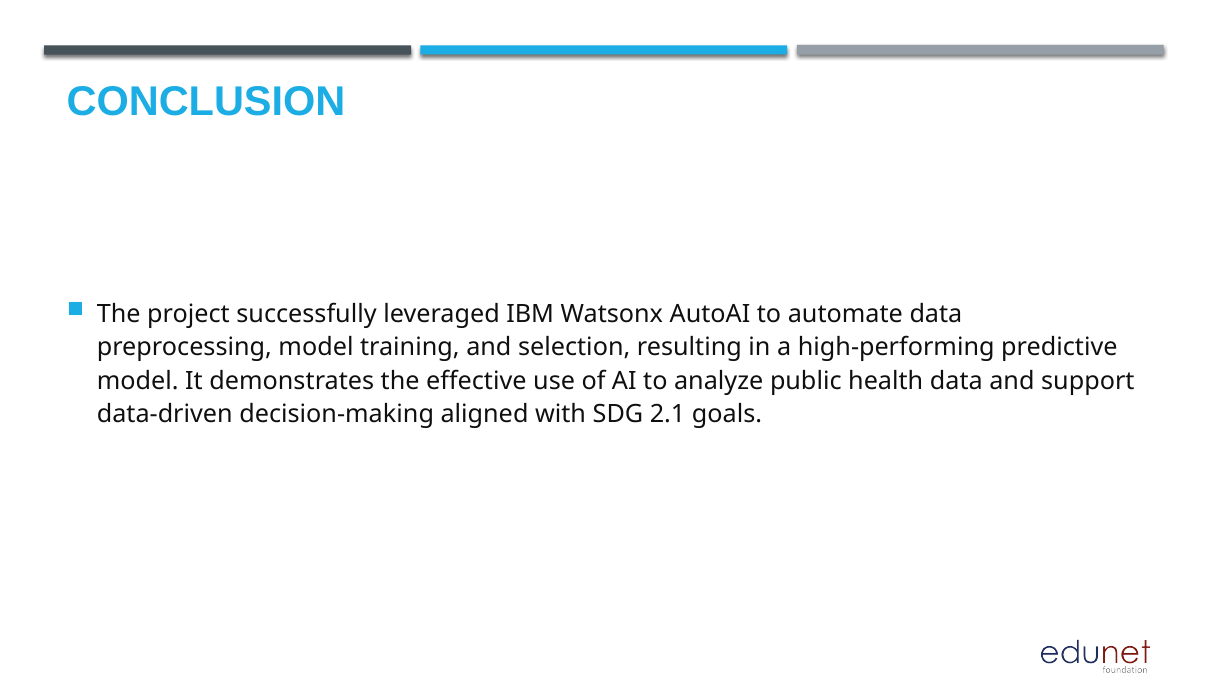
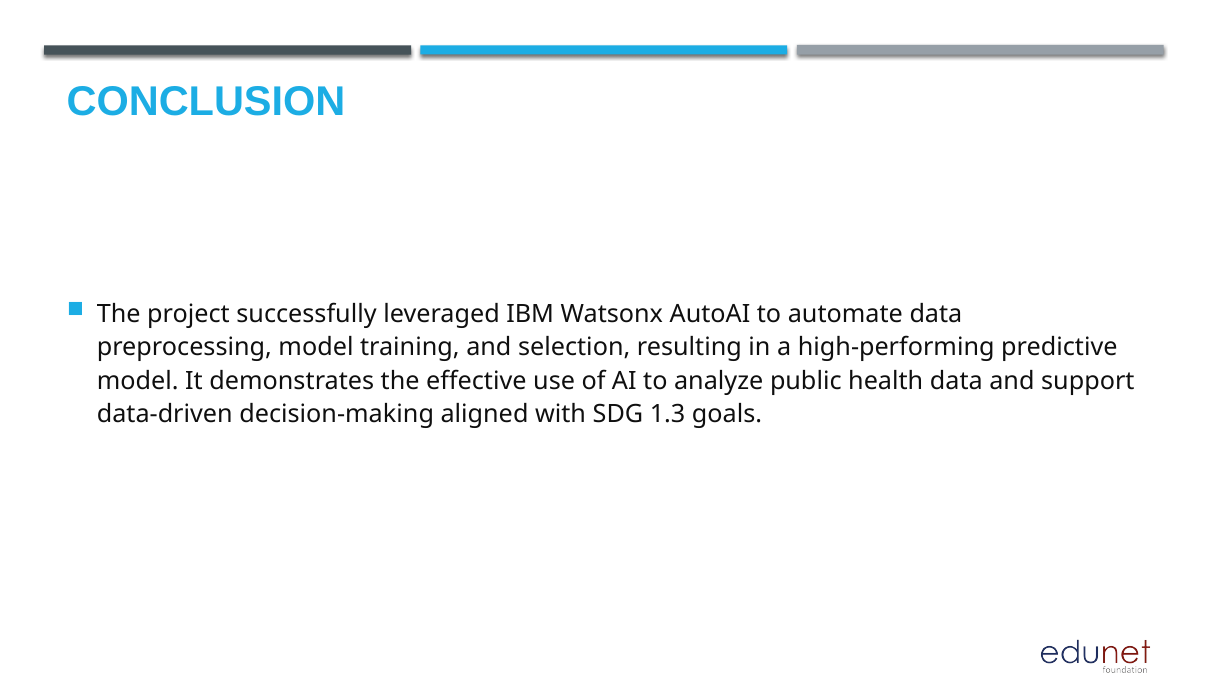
2.1: 2.1 -> 1.3 (668, 414)
